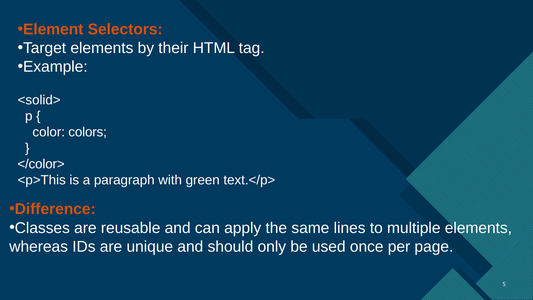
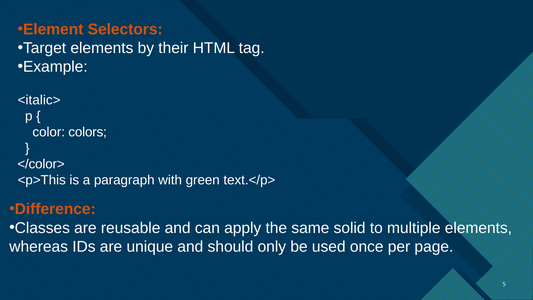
<solid>: <solid> -> <italic> (39, 100)
lines: lines -> solid (350, 228)
